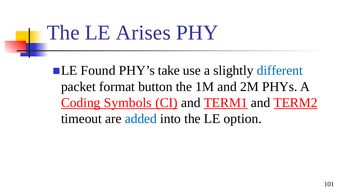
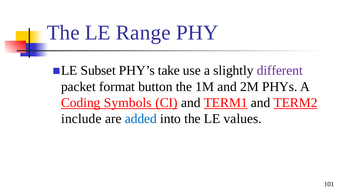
Arises: Arises -> Range (143, 33)
Found: Found -> Subset (98, 71)
different colour: blue -> purple (280, 71)
timeout: timeout -> include (81, 119)
option: option -> values (243, 119)
